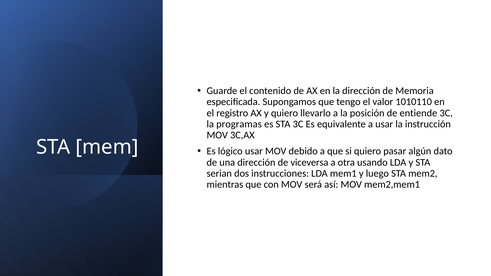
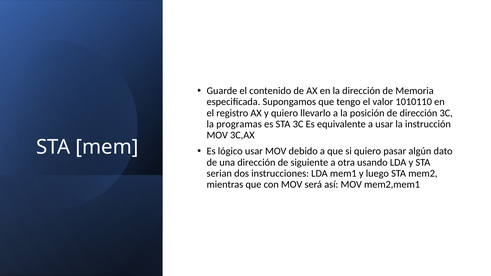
de entiende: entiende -> dirección (418, 113)
viceversa: viceversa -> siguiente (309, 162)
